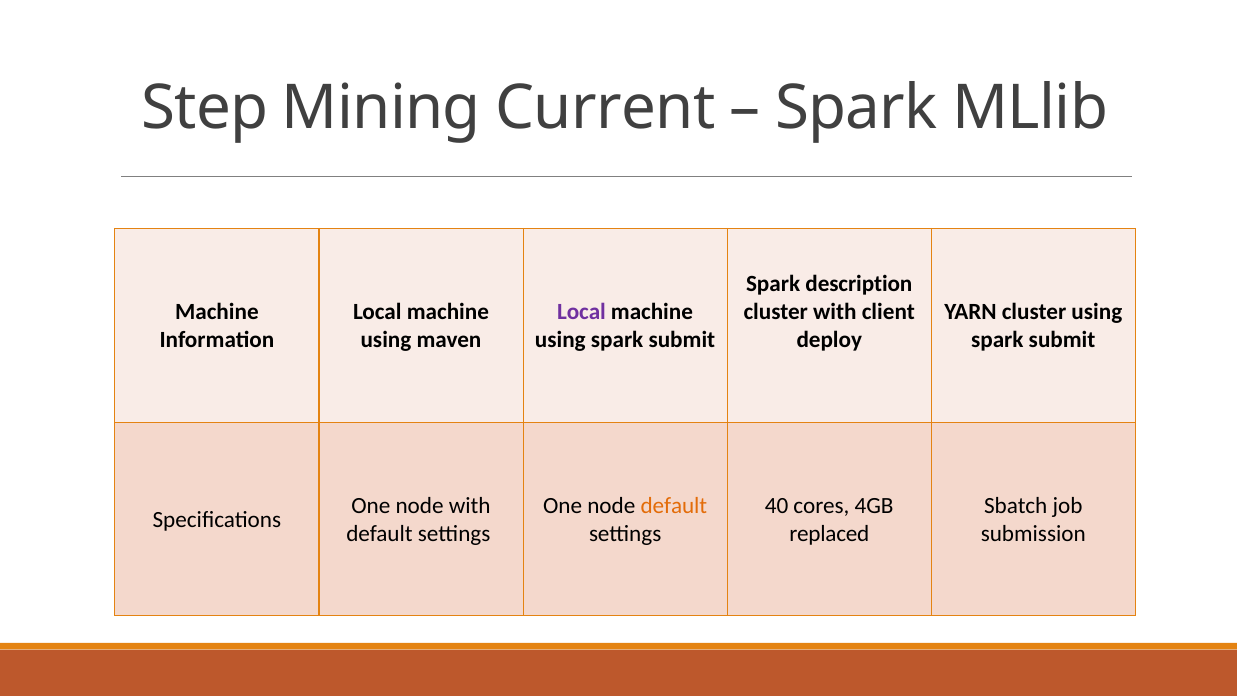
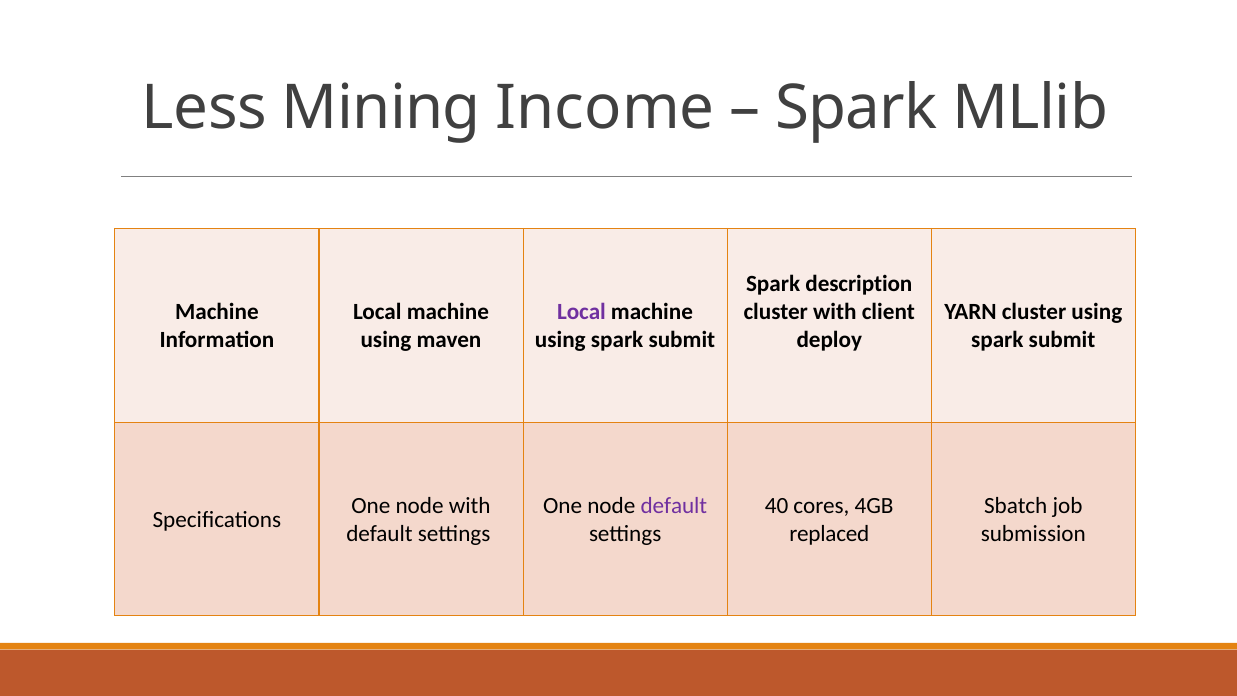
Step: Step -> Less (205, 108)
Current: Current -> Income (605, 108)
default colour: orange -> purple (674, 505)
